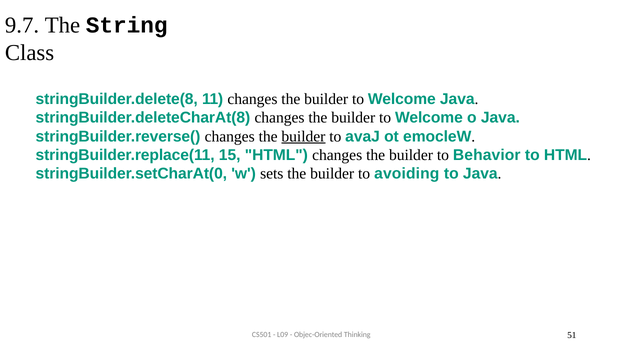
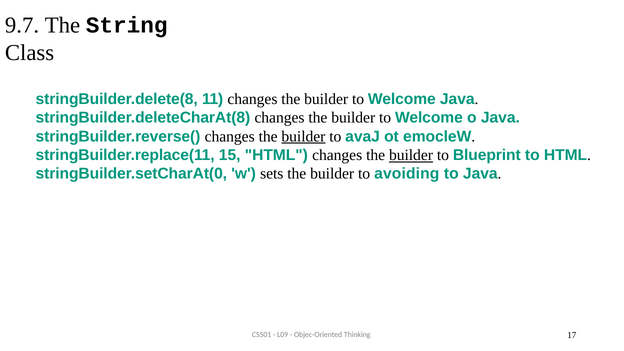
builder underline: none -> present (411, 155)
Behavior: Behavior -> Blueprint (487, 155)
51: 51 -> 17 (572, 335)
